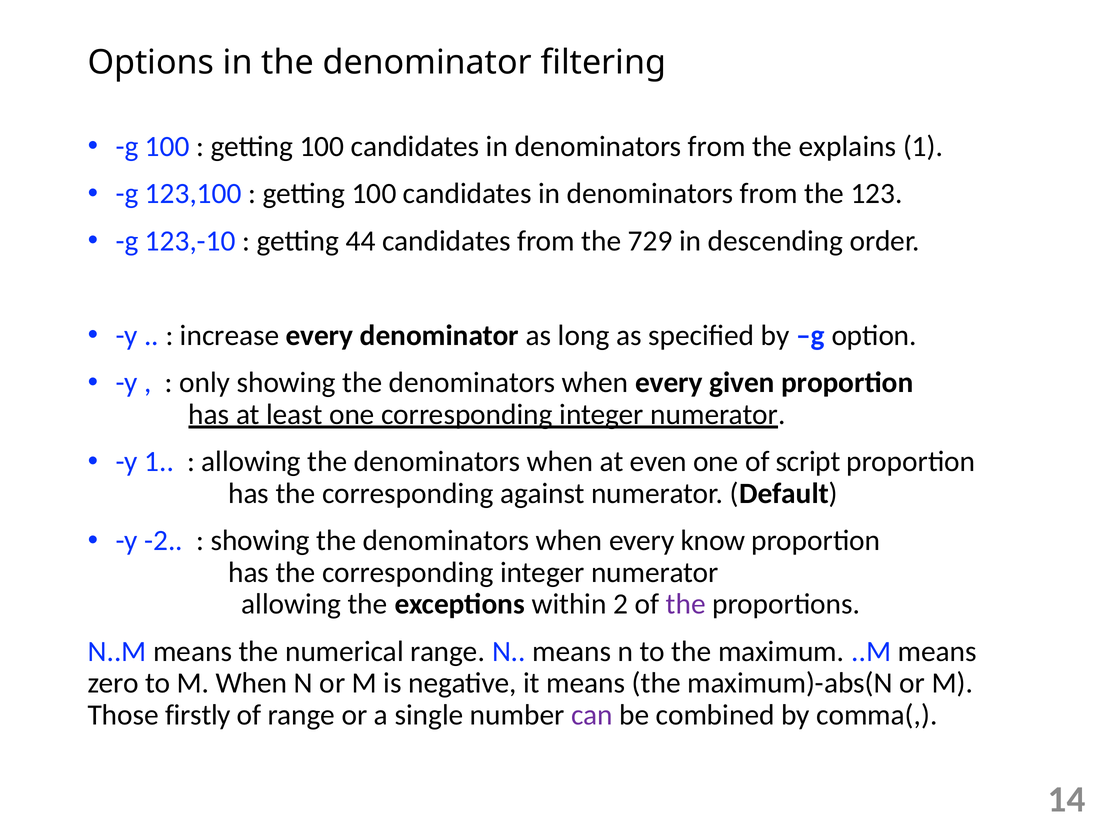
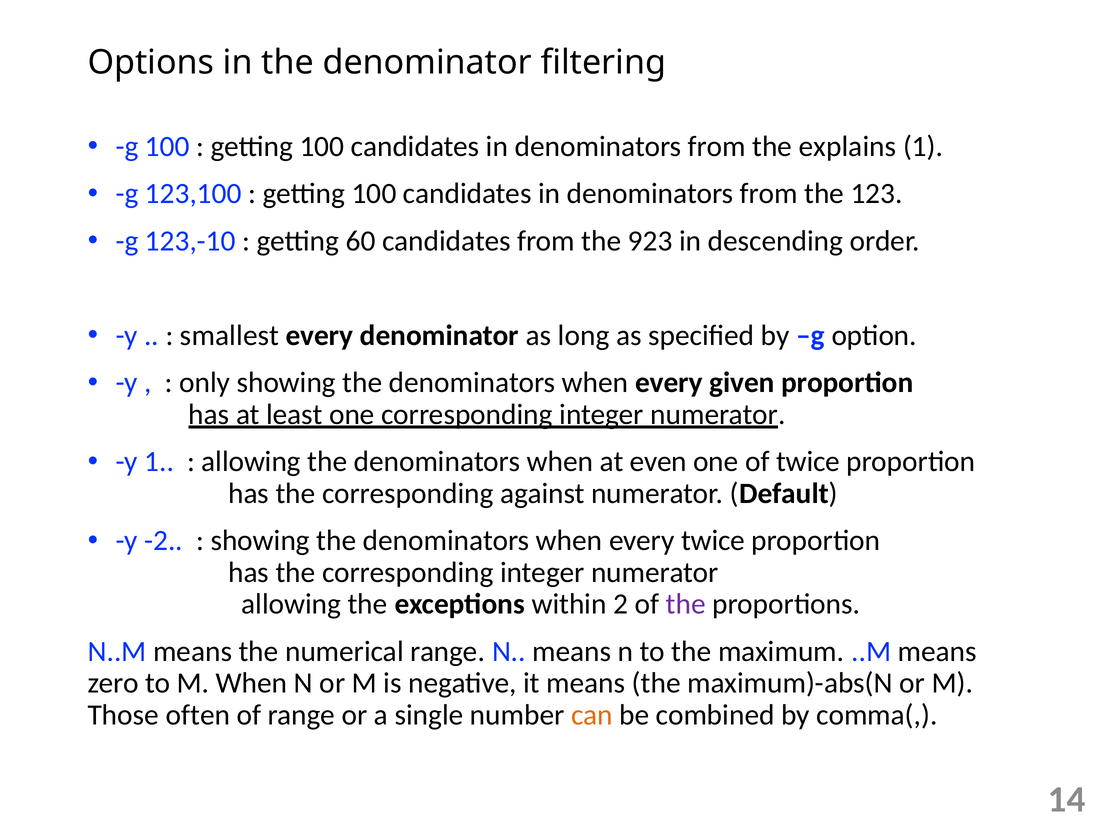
44: 44 -> 60 (361, 241)
729: 729 -> 923 (650, 241)
increase: increase -> smallest (230, 335)
of script: script -> twice (808, 462)
every know: know -> twice (713, 541)
firstly: firstly -> often (198, 715)
can colour: purple -> orange (592, 715)
